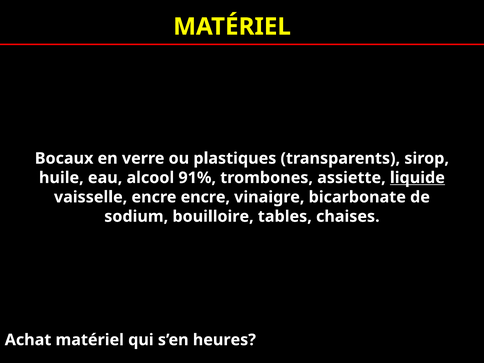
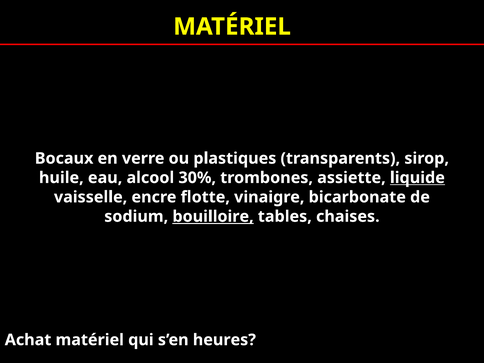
91%: 91% -> 30% (197, 178)
encre encre: encre -> flotte (205, 197)
bouilloire underline: none -> present (213, 216)
